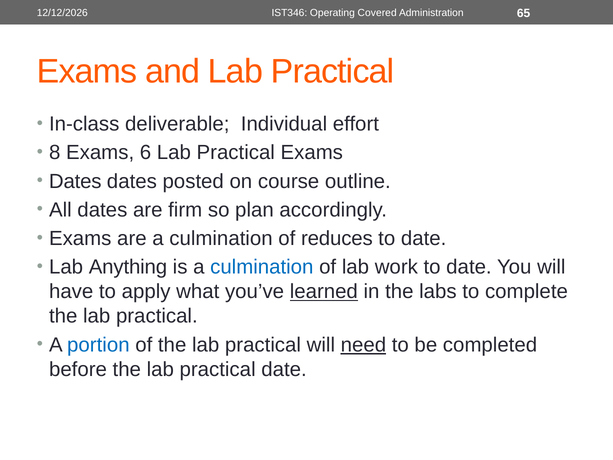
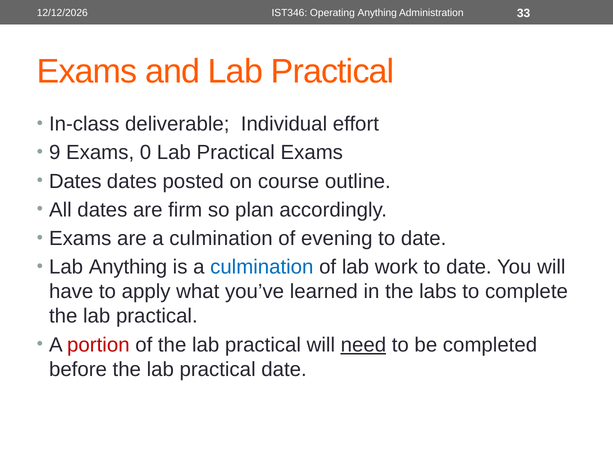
Operating Covered: Covered -> Anything (377, 13)
65: 65 -> 33 (524, 13)
8: 8 -> 9 (55, 153)
6: 6 -> 0 (146, 153)
reduces: reduces -> evening (337, 238)
learned underline: present -> none (324, 292)
portion colour: blue -> red (98, 345)
